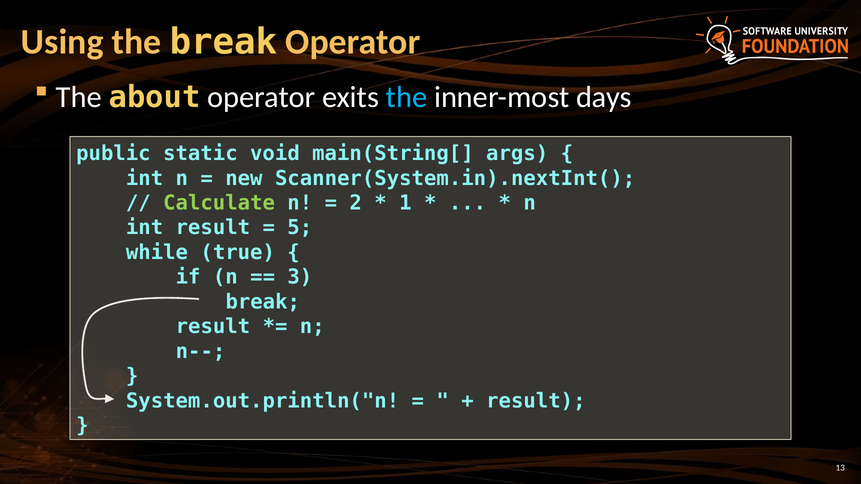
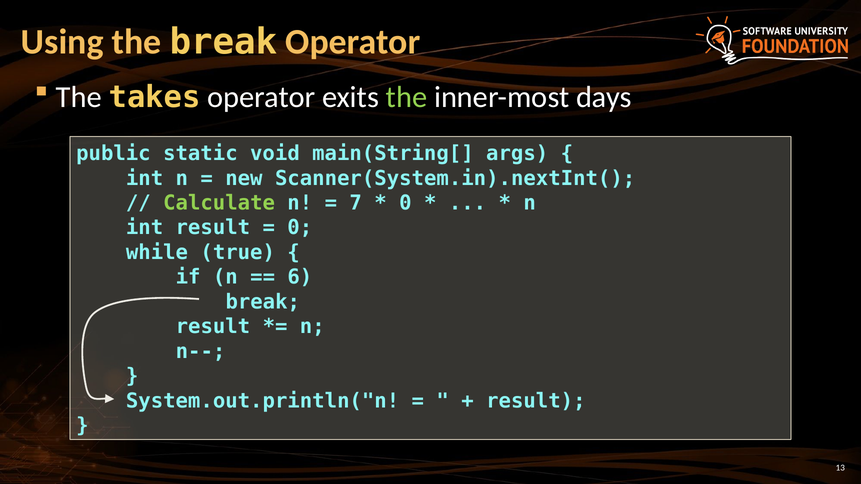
about: about -> takes (155, 98)
the colour: light blue -> light green (407, 98)
2: 2 -> 7 (356, 203)
1: 1 -> 0 (405, 203)
5: 5 -> 0 (300, 228)
3: 3 -> 6 (300, 277)
